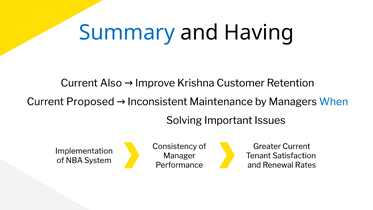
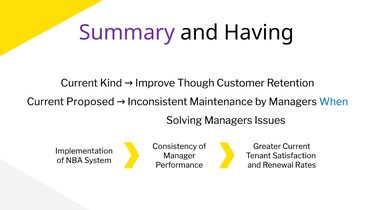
Summary colour: blue -> purple (127, 33)
Also: Also -> Kind (111, 83)
Krishna: Krishna -> Though (196, 83)
Solving Important: Important -> Managers (228, 120)
